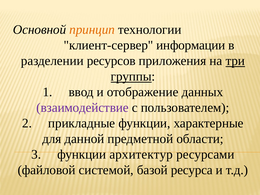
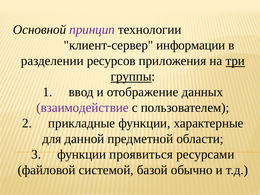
принцип colour: orange -> purple (92, 30)
архитектур: архитектур -> проявиться (141, 154)
ресурса: ресурса -> обычно (192, 170)
